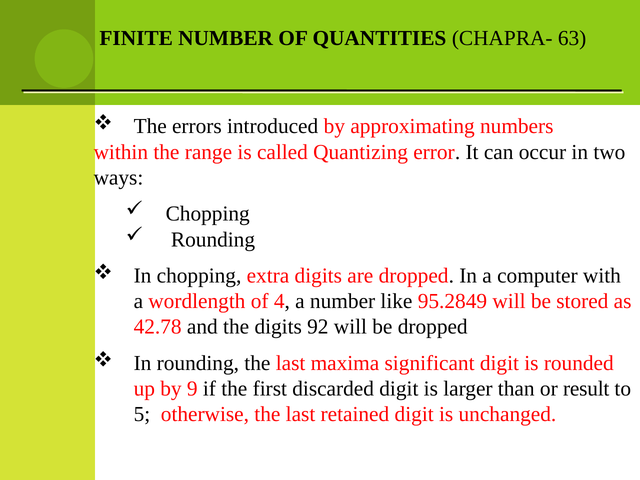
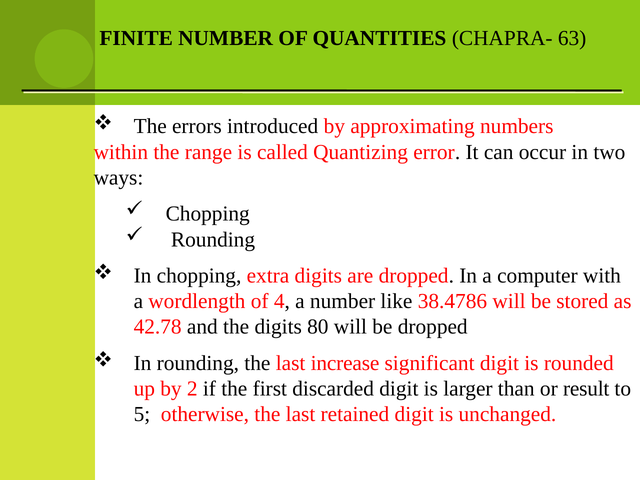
95.2849: 95.2849 -> 38.4786 (452, 301)
92: 92 -> 80 (318, 327)
maxima: maxima -> increase (345, 363)
9: 9 -> 2 (192, 389)
